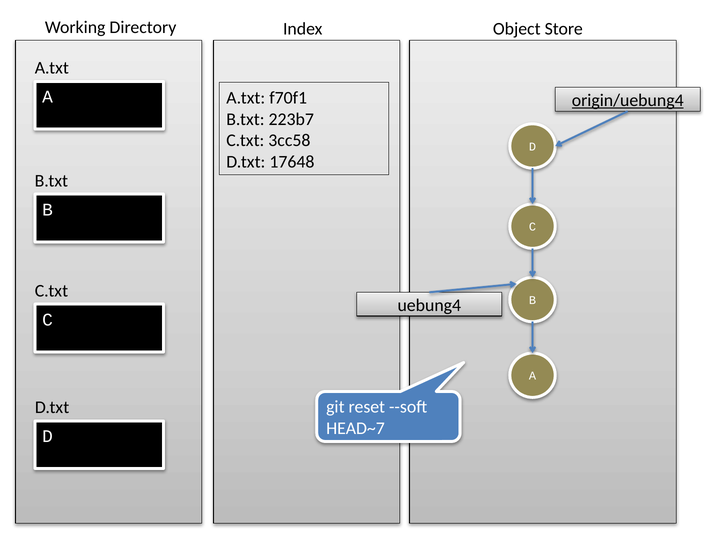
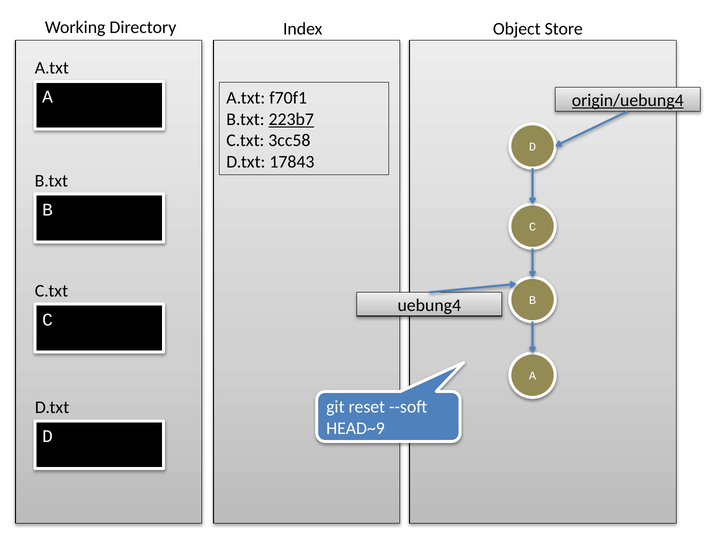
223b7 underline: none -> present (291, 119)
17648: 17648 -> 17843 (292, 162)
HEAD~7: HEAD~7 -> HEAD~9 (355, 428)
